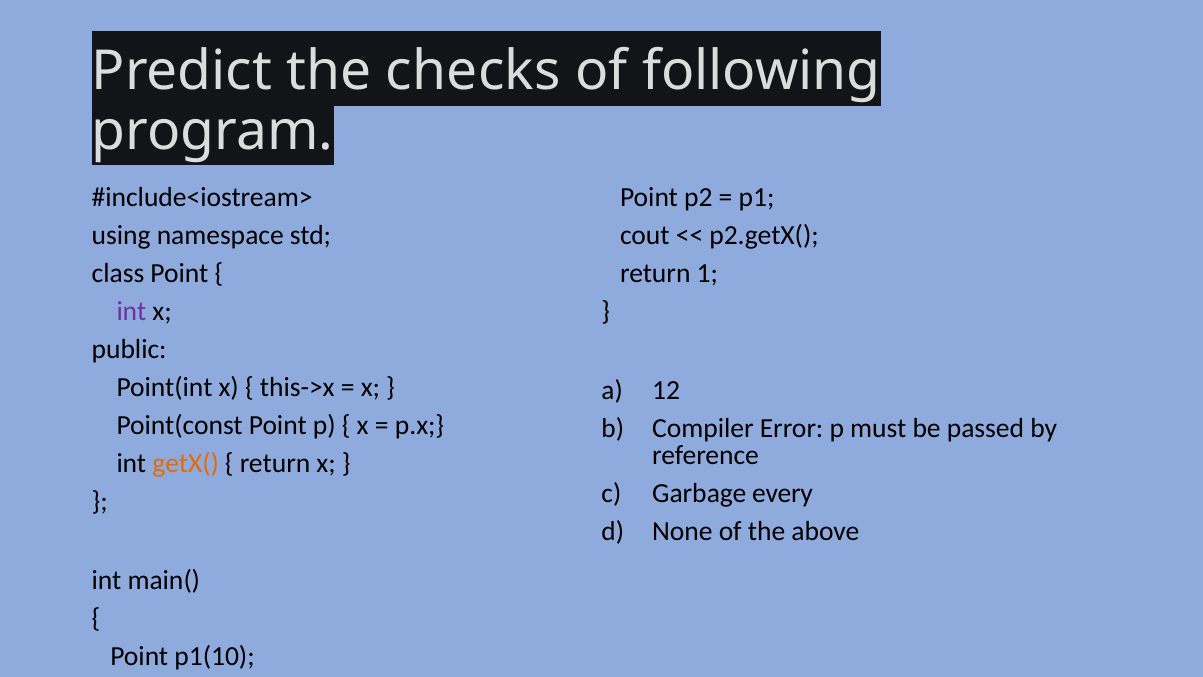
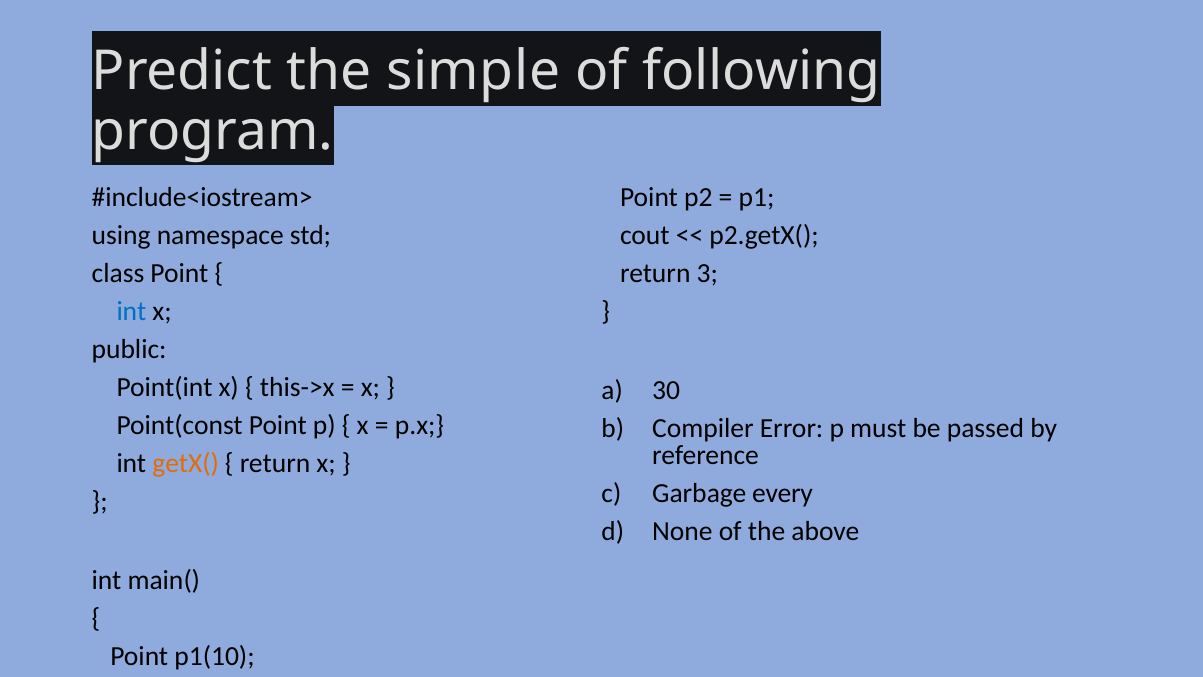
checks: checks -> simple (473, 71)
1: 1 -> 3 (707, 273)
int colour: purple -> blue (131, 311)
12: 12 -> 30 (666, 390)
